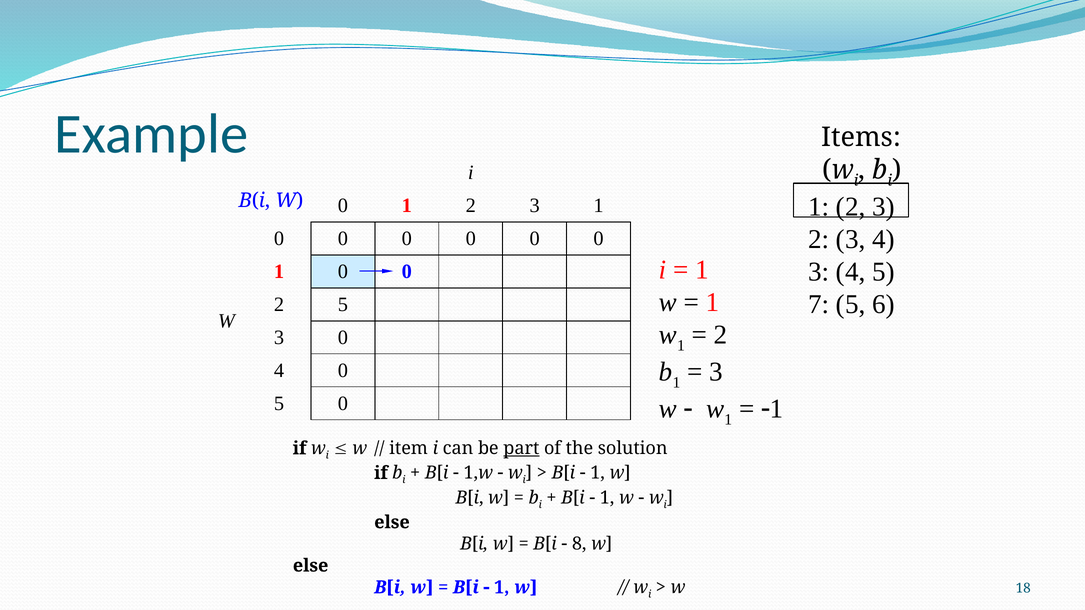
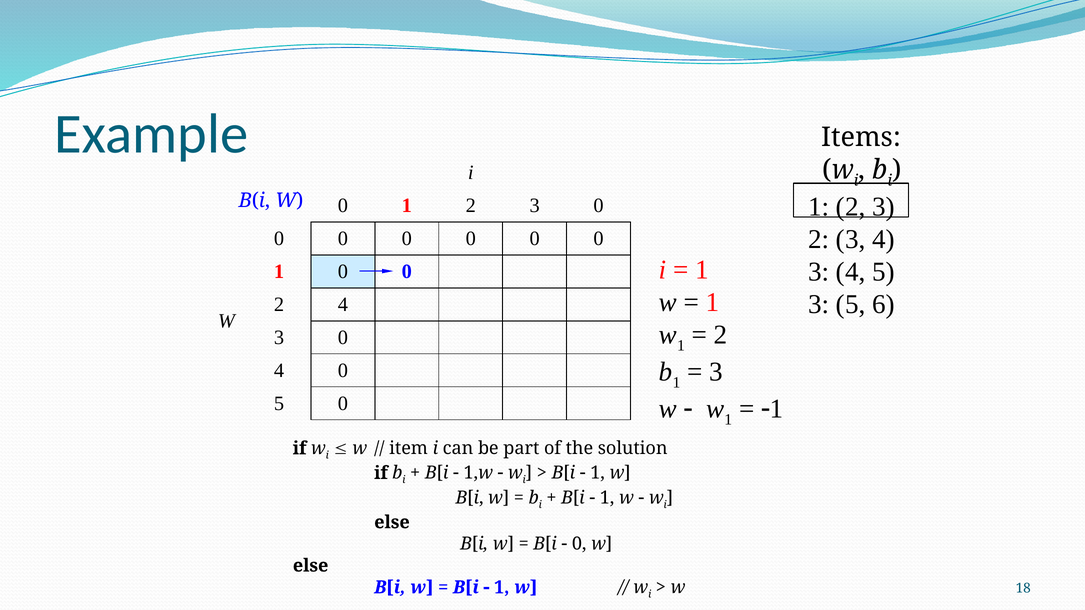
2 3 1: 1 -> 0 (599, 206)
7: 7 -> 3 (819, 305)
2 5: 5 -> 4 (343, 305)
part underline: present -> none (521, 449)
8: 8 -> 0 (579, 544)
